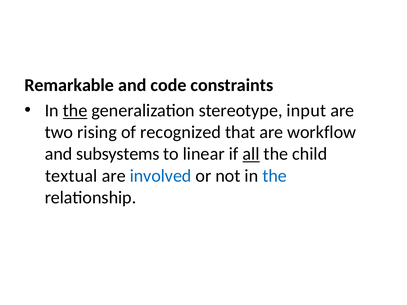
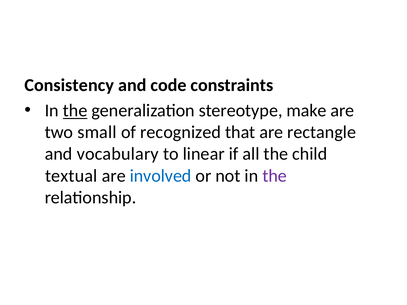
Remarkable: Remarkable -> Consistency (69, 85)
input: input -> make (307, 111)
rising: rising -> small (97, 132)
workflow: workflow -> rectangle (322, 132)
subsystems: subsystems -> vocabulary (118, 154)
all underline: present -> none (251, 154)
the colour: blue -> purple (275, 176)
